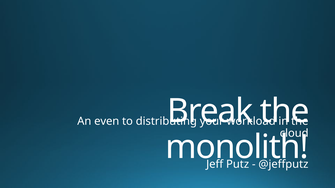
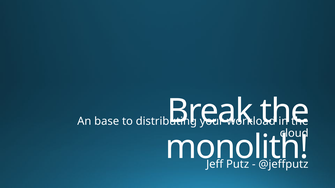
even: even -> base (107, 121)
